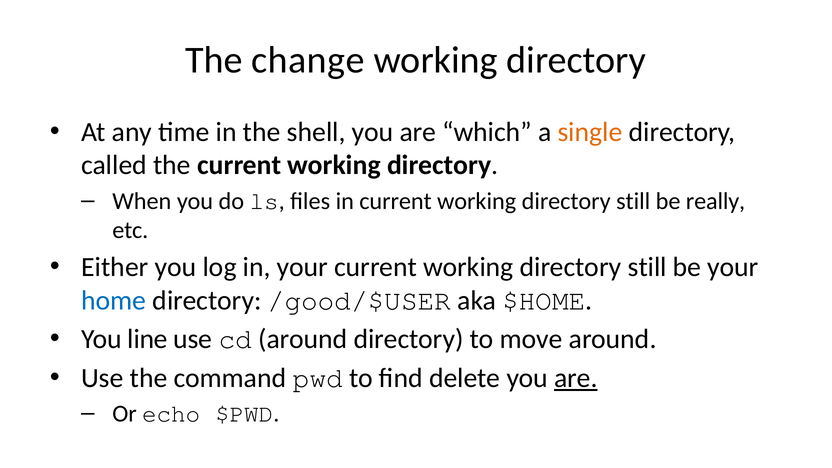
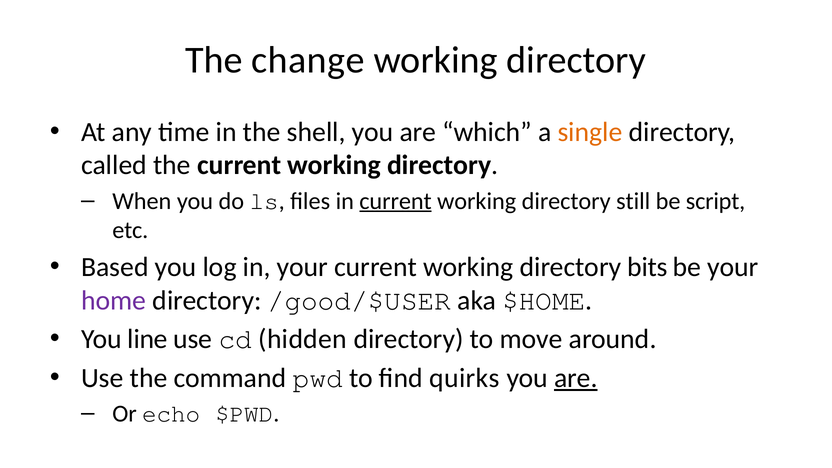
current underline: none -> present (395, 201)
really: really -> script (716, 201)
Either: Either -> Based (115, 267)
still: still -> bits (647, 267)
home colour: blue -> purple (114, 300)
cd around: around -> hidden (303, 339)
delete: delete -> quirks (464, 378)
